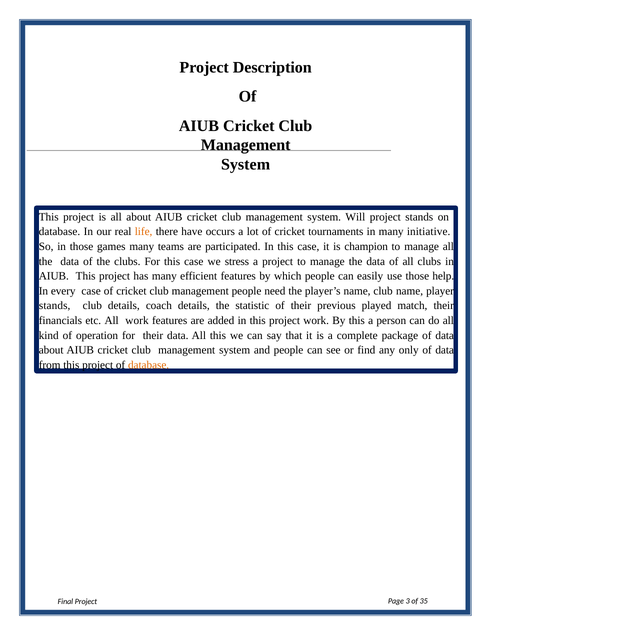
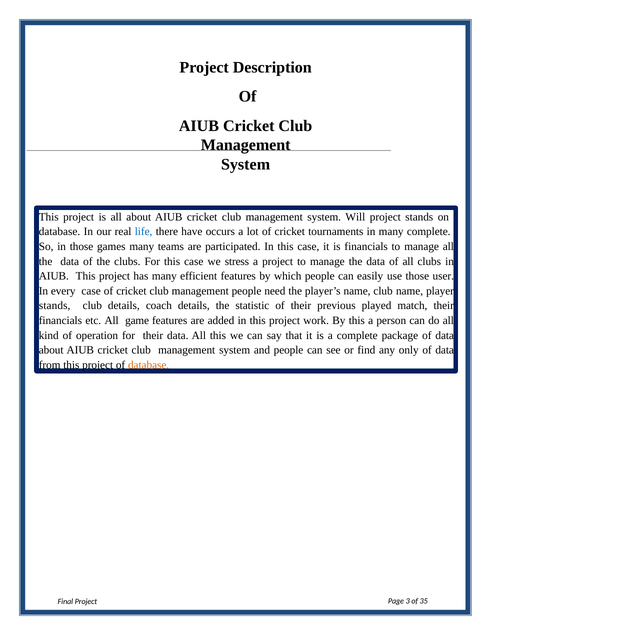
life colour: orange -> blue (144, 232)
many initiative: initiative -> complete (429, 232)
is champion: champion -> financials (366, 246)
help: help -> user (443, 276)
All work: work -> game (137, 321)
